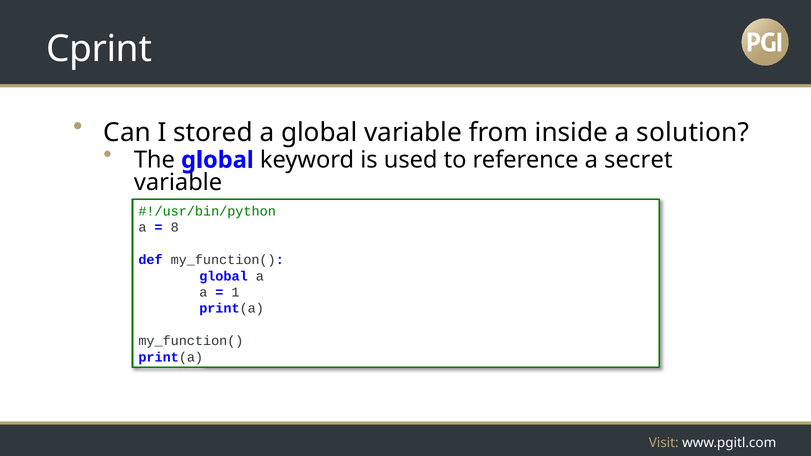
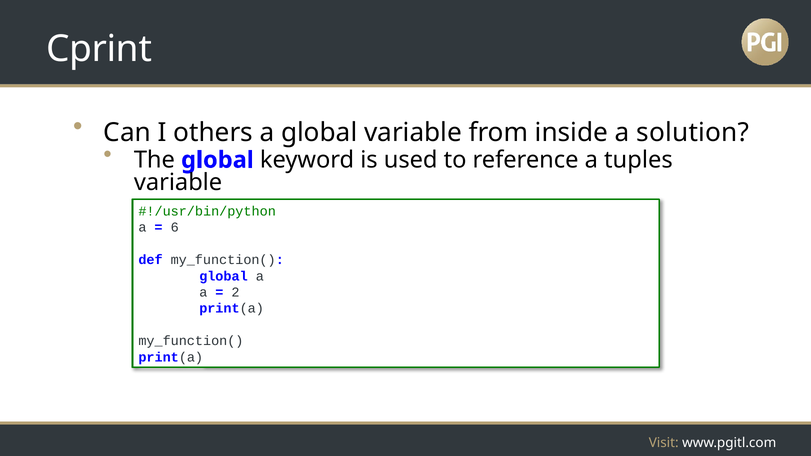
stored: stored -> others (213, 133)
secret: secret -> tuples (638, 160)
8: 8 -> 6 (175, 228)
1: 1 -> 2 (236, 292)
